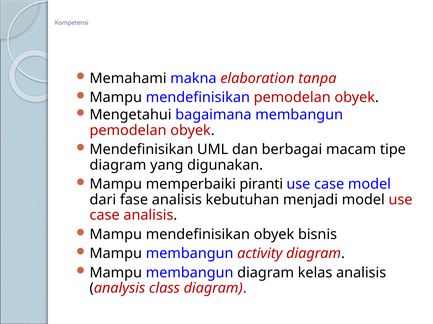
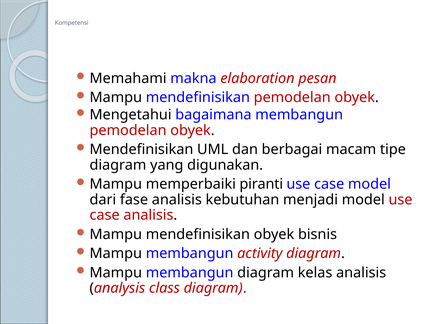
tanpa: tanpa -> pesan (317, 78)
